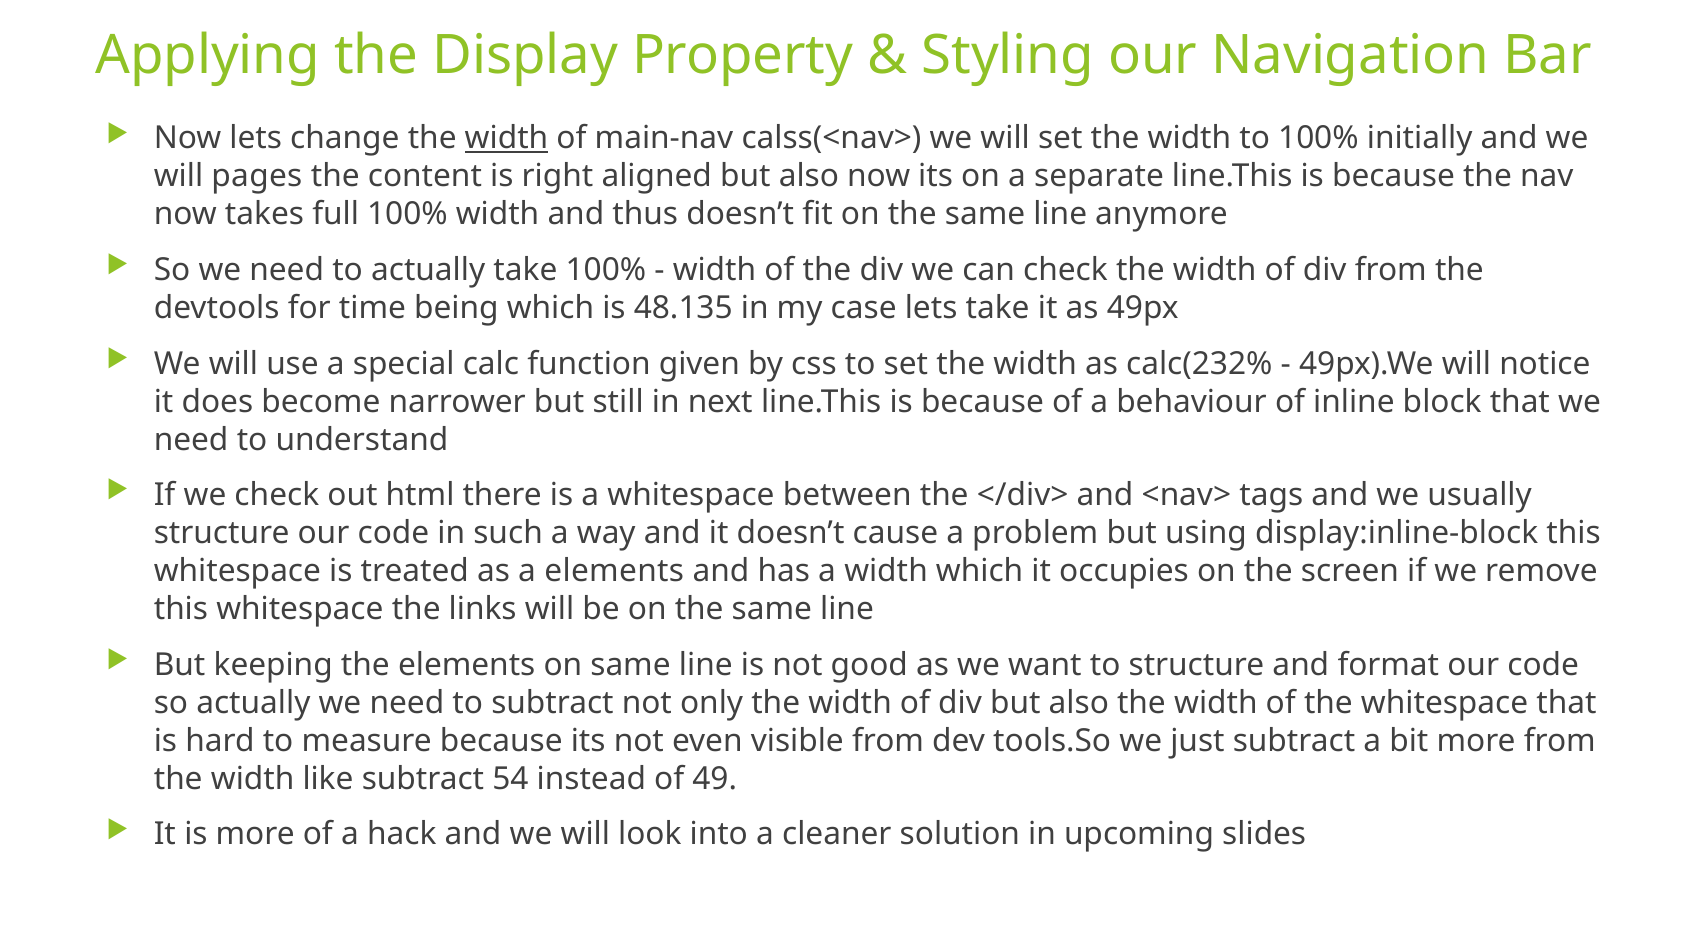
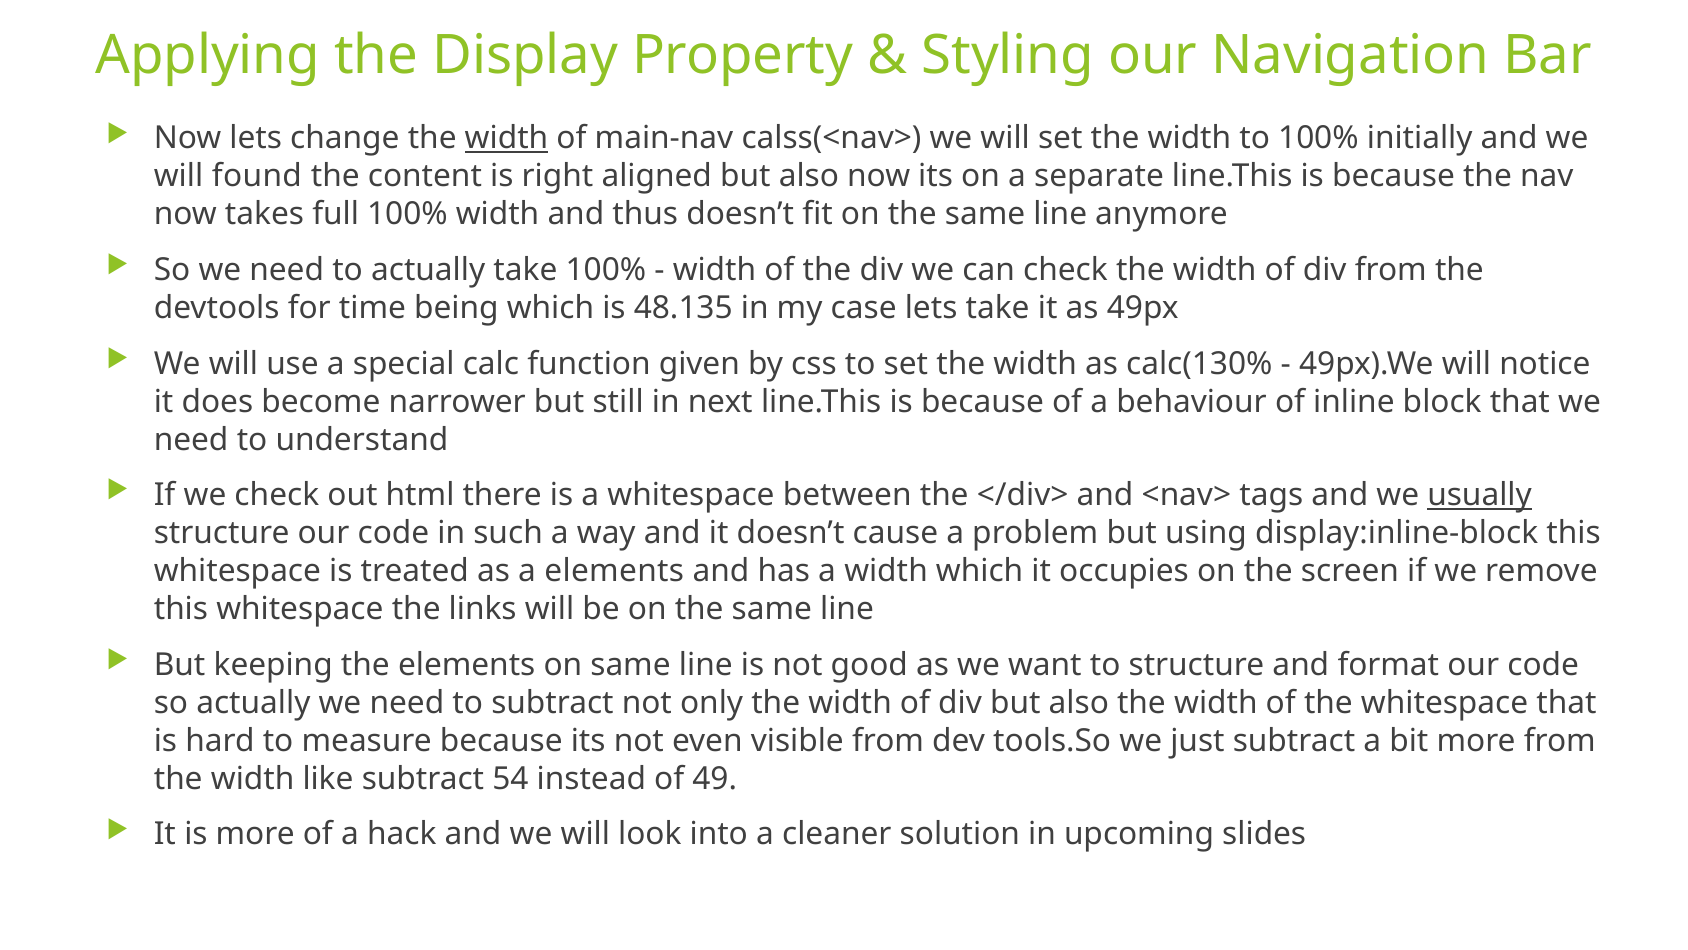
pages: pages -> found (257, 176)
calc(232%: calc(232% -> calc(130% (1199, 363)
usually underline: none -> present (1480, 495)
